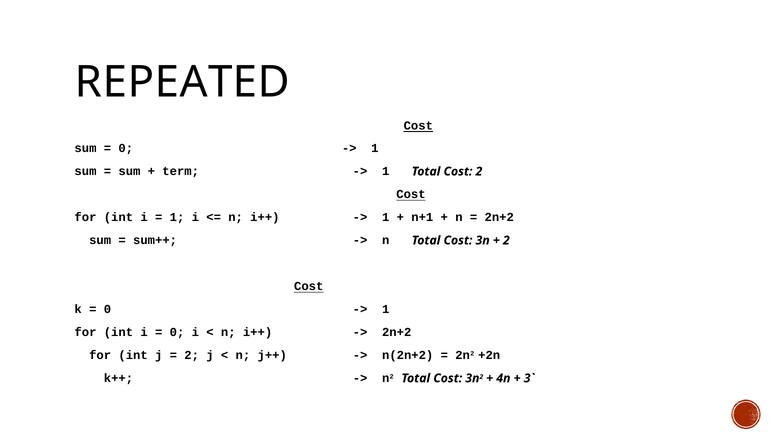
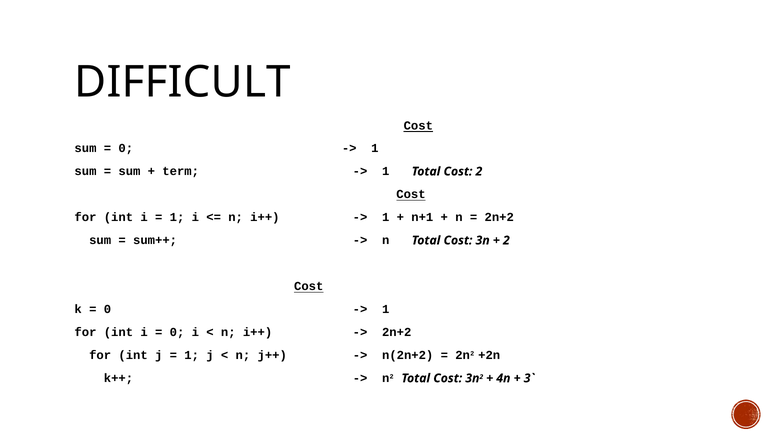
REPEATED: REPEATED -> DIFFICULT (183, 82)
2: 2 -> 1 (192, 355)
